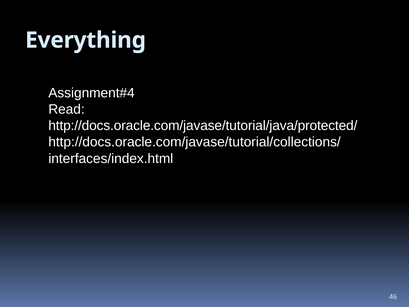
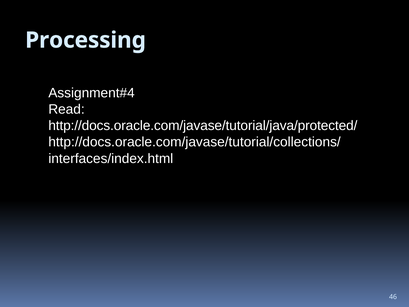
Everything: Everything -> Processing (86, 40)
